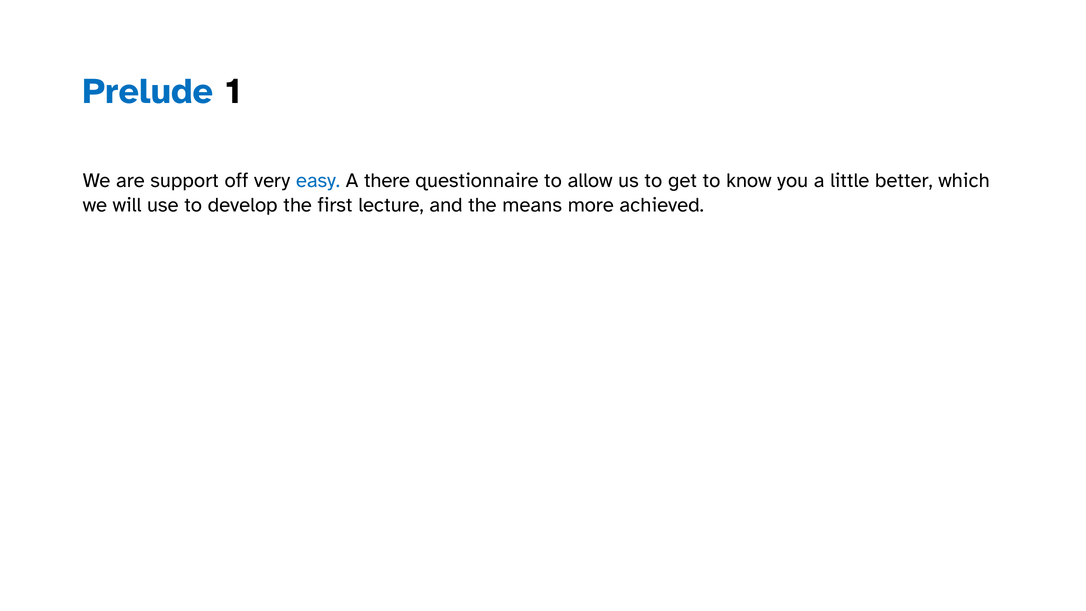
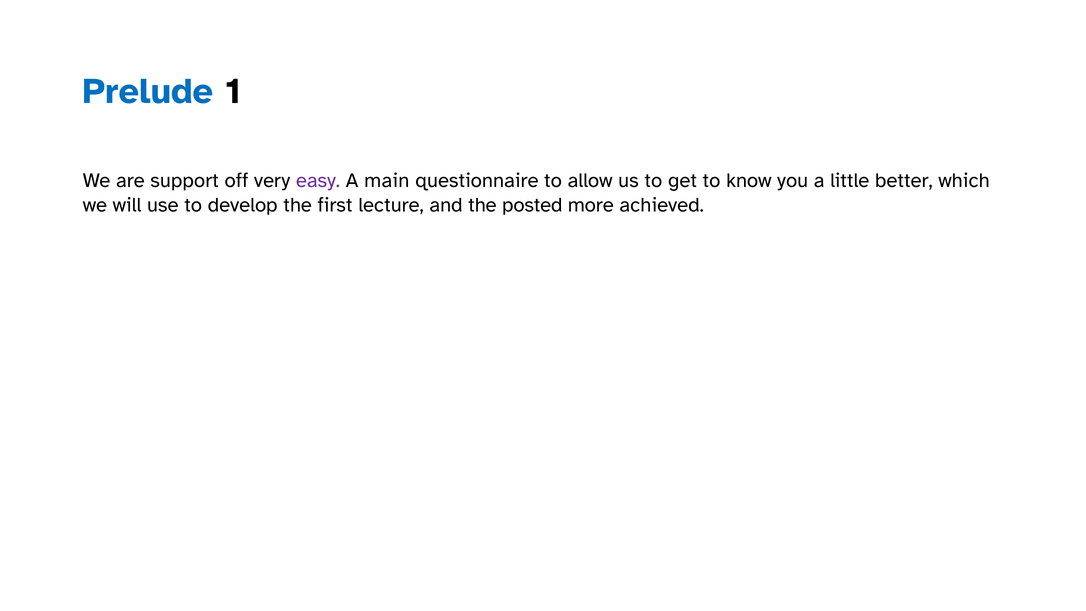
easy colour: blue -> purple (318, 180)
there: there -> main (387, 180)
means: means -> posted (532, 205)
